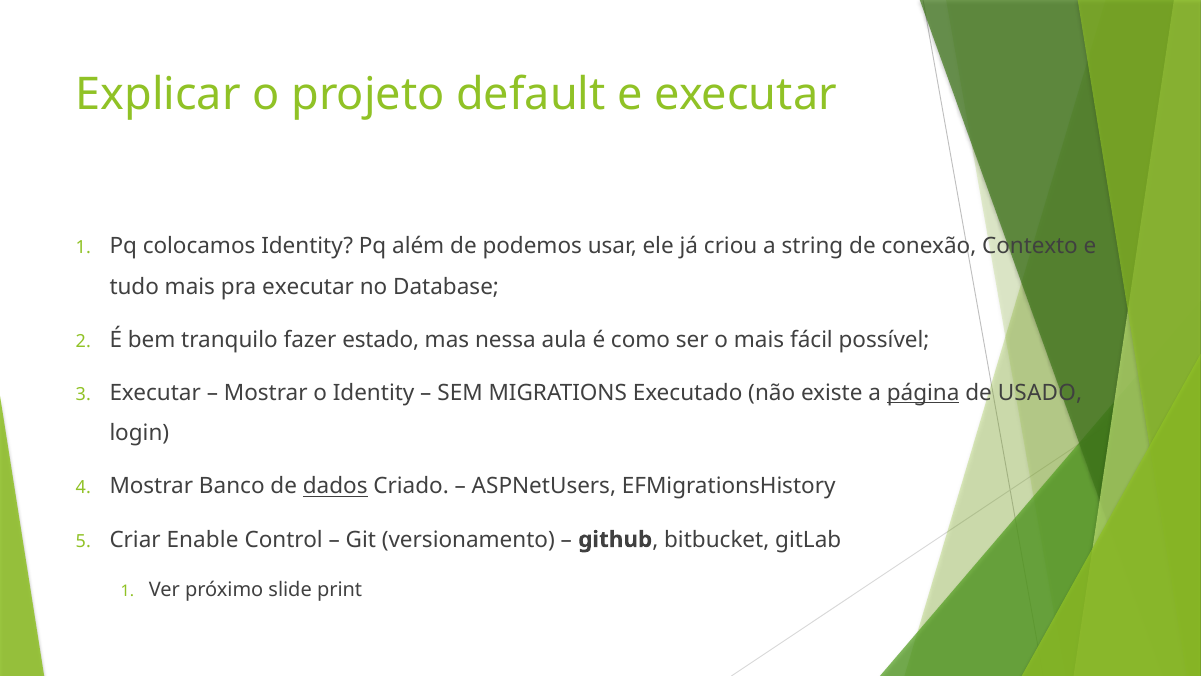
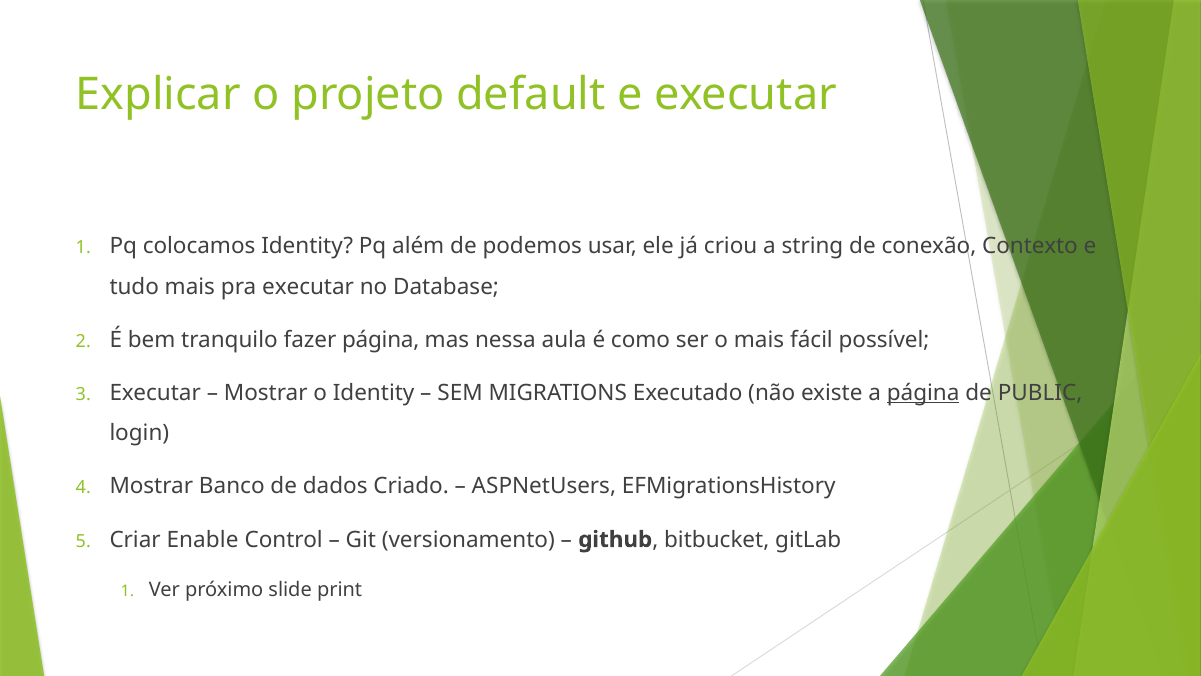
fazer estado: estado -> página (381, 340)
USADO: USADO -> PUBLIC (1040, 393)
dados underline: present -> none (335, 486)
